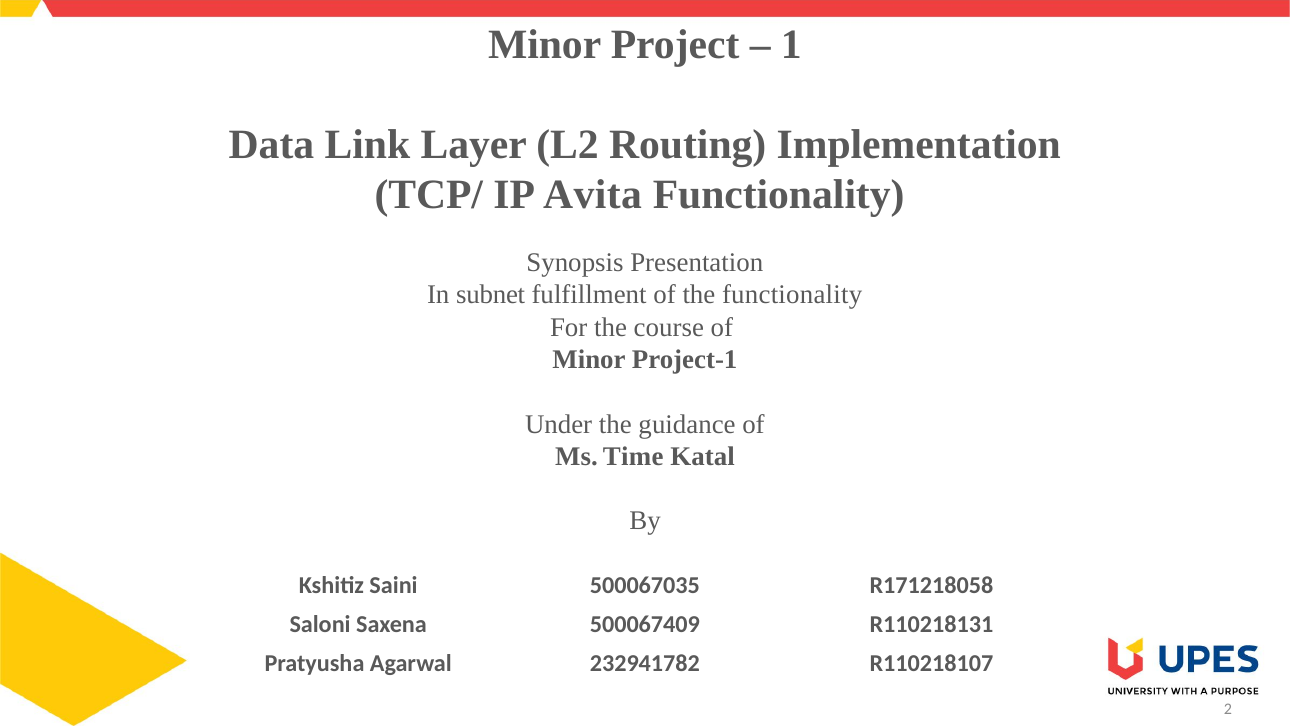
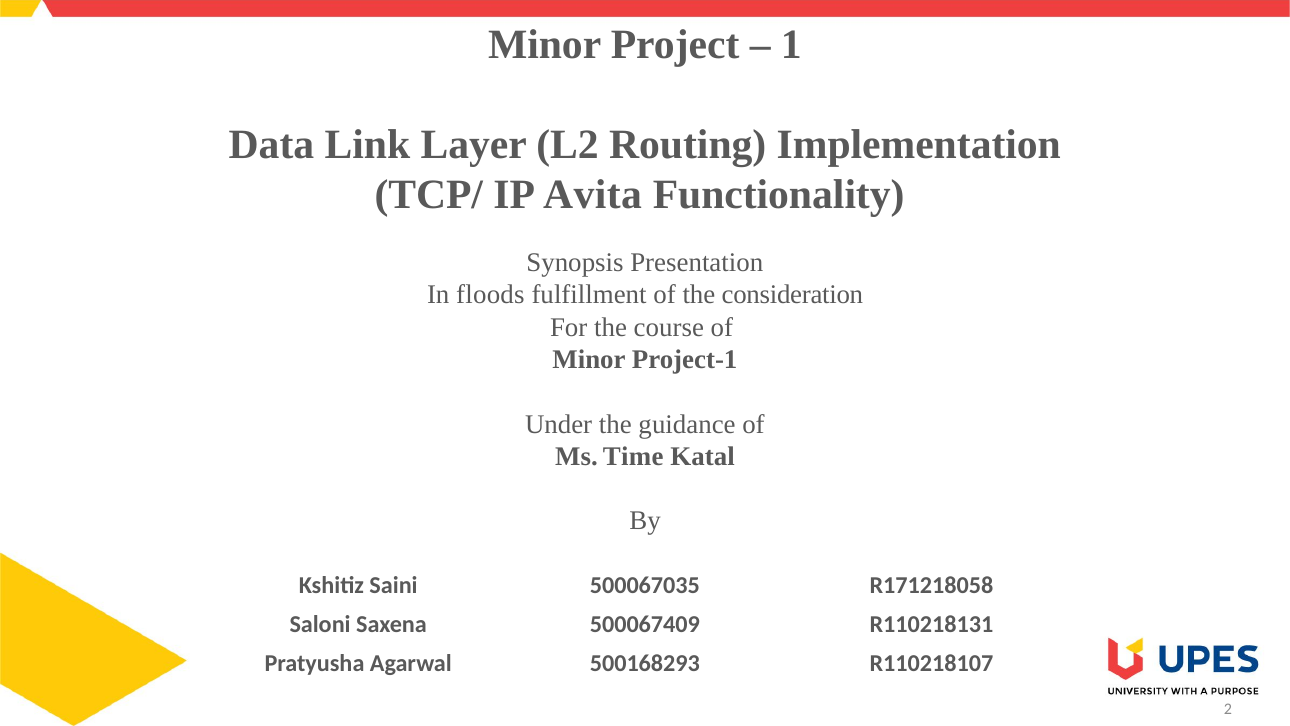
subnet: subnet -> floods (490, 295)
the functionality: functionality -> consideration (792, 295)
232941782: 232941782 -> 500168293 (645, 663)
